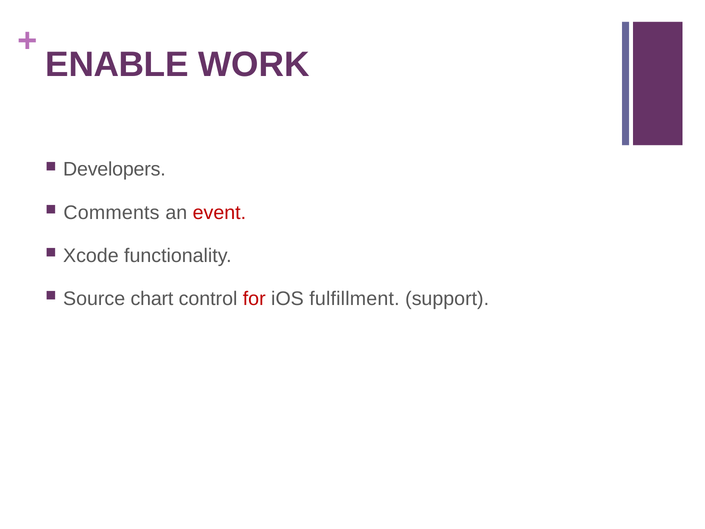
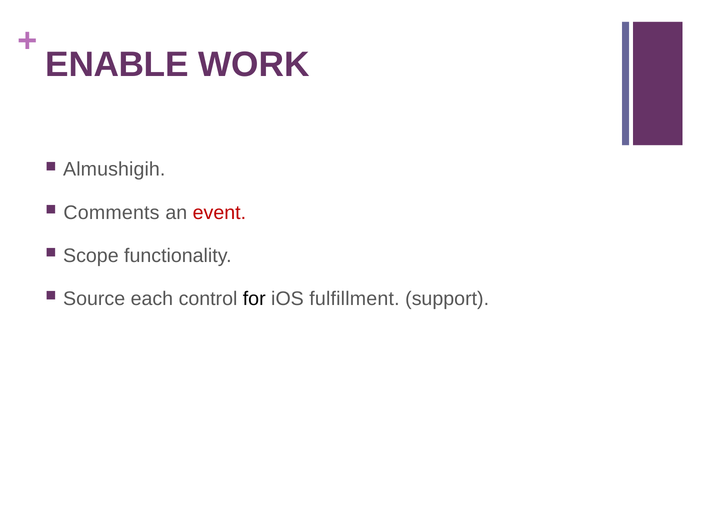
Developers: Developers -> Almushigih (114, 169)
Xcode: Xcode -> Scope (91, 256)
chart: chart -> each (152, 299)
for colour: red -> black (254, 299)
